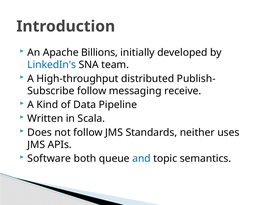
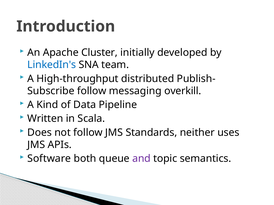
Billions: Billions -> Cluster (100, 53)
receive: receive -> overkill (183, 91)
and colour: blue -> purple (141, 159)
